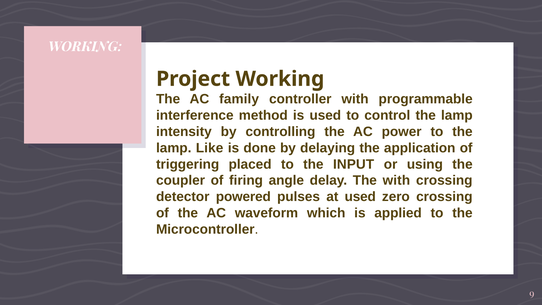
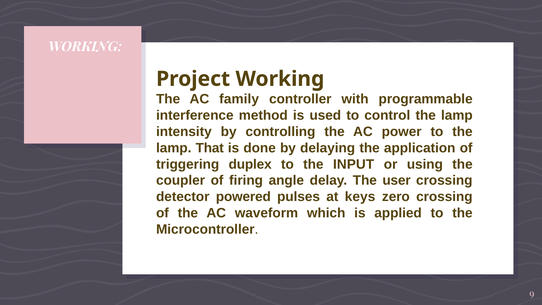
Like: Like -> That (210, 148)
placed: placed -> duplex (250, 164)
The with: with -> user (397, 180)
at used: used -> keys (360, 197)
